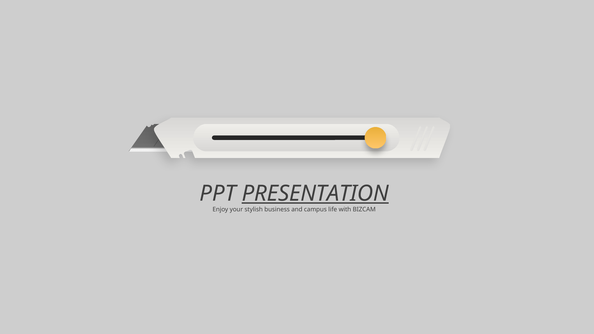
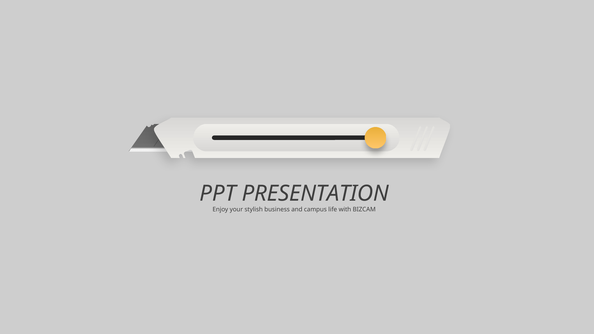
PRESENTATION underline: present -> none (315, 193)
